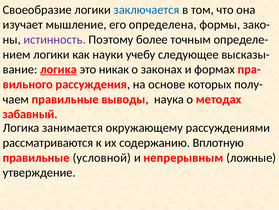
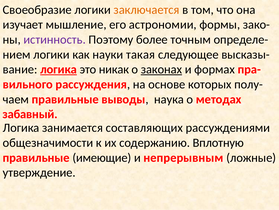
заключается colour: blue -> orange (147, 10)
определена: определена -> астрономии (163, 25)
учебу: учебу -> такая (141, 54)
законах underline: none -> present (161, 69)
окружающему: окружающему -> составляющих (144, 127)
рассматриваются: рассматриваются -> общезначимости (48, 142)
условной: условной -> имеющие (102, 157)
